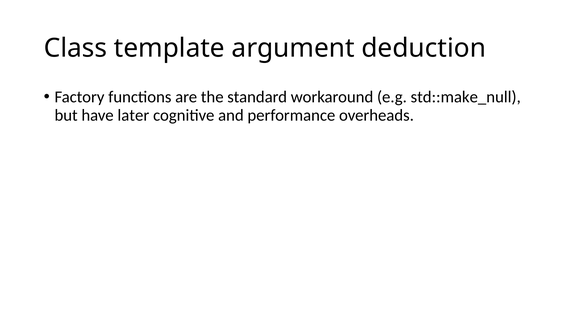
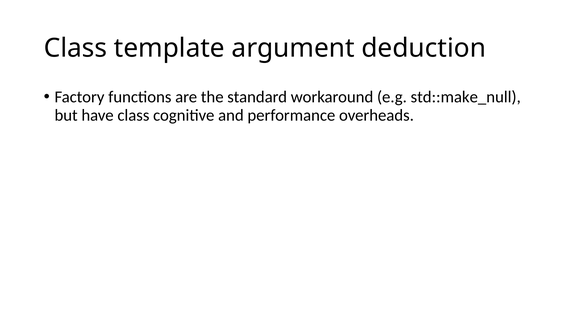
have later: later -> class (133, 115)
